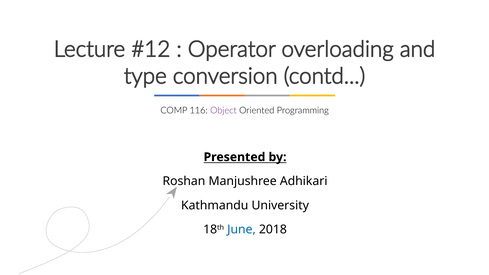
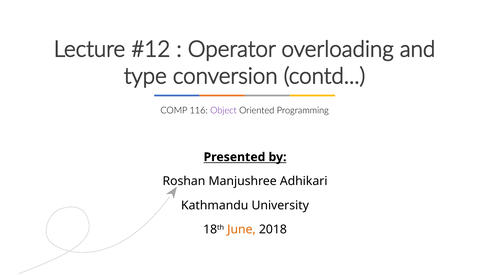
June colour: blue -> orange (241, 230)
